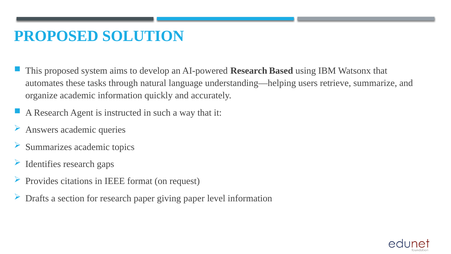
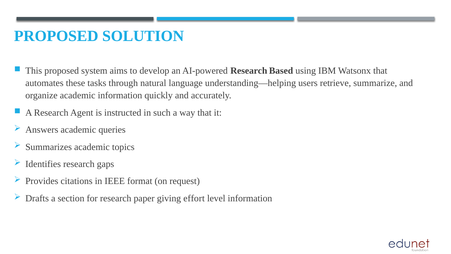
giving paper: paper -> effort (194, 198)
